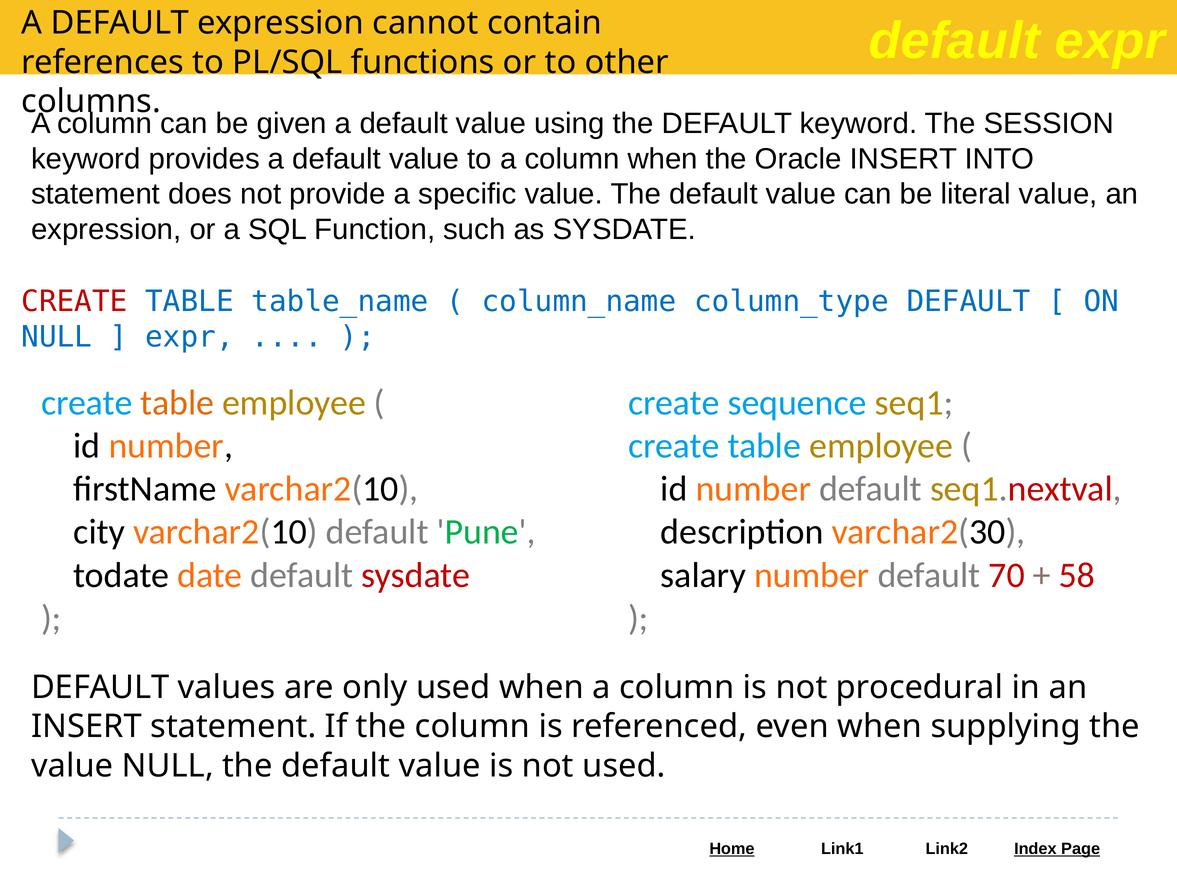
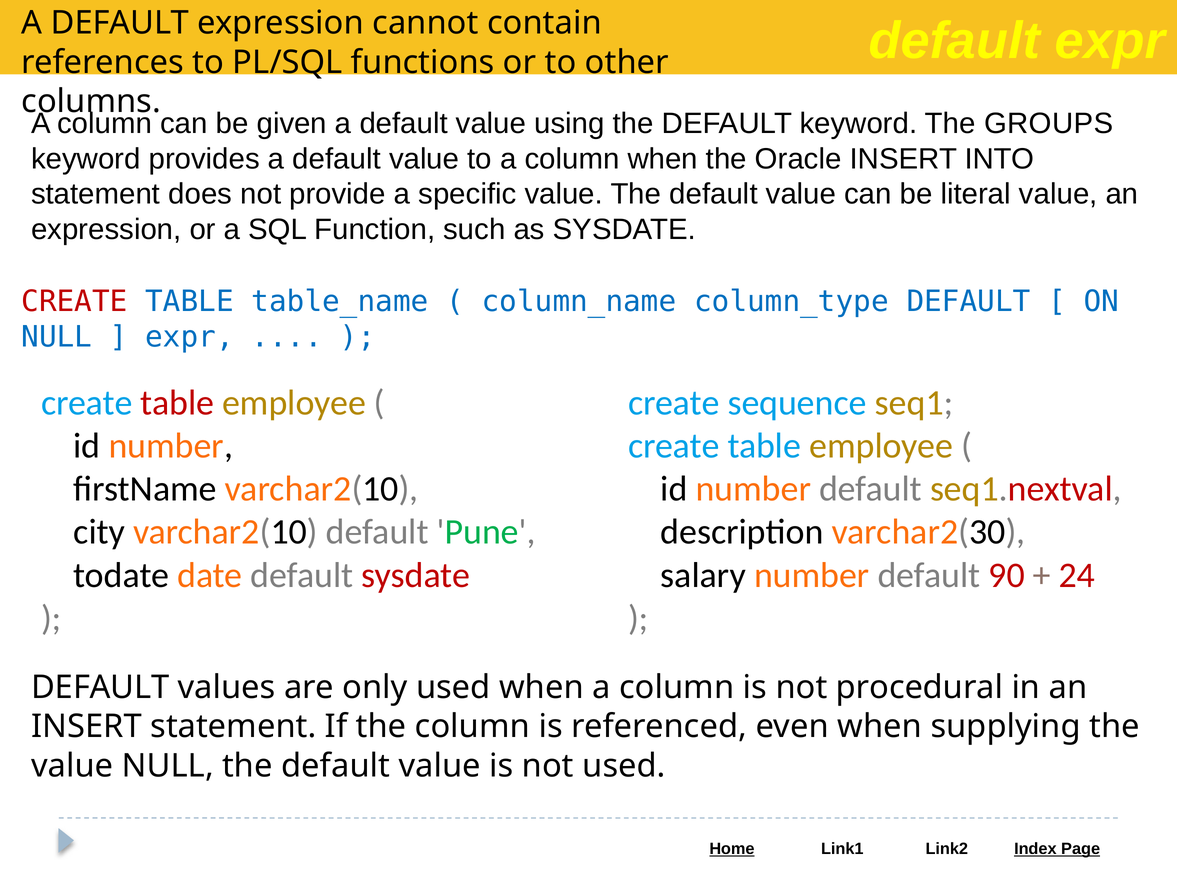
SESSION: SESSION -> GROUPS (1049, 124)
table colour: orange -> red (177, 403)
70: 70 -> 90 (1007, 575)
58: 58 -> 24 (1077, 575)
